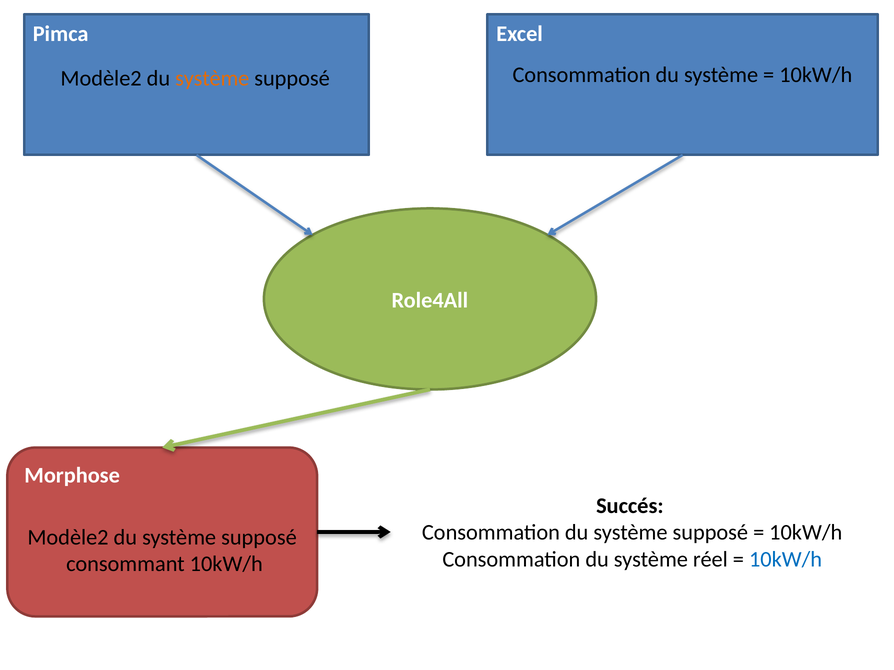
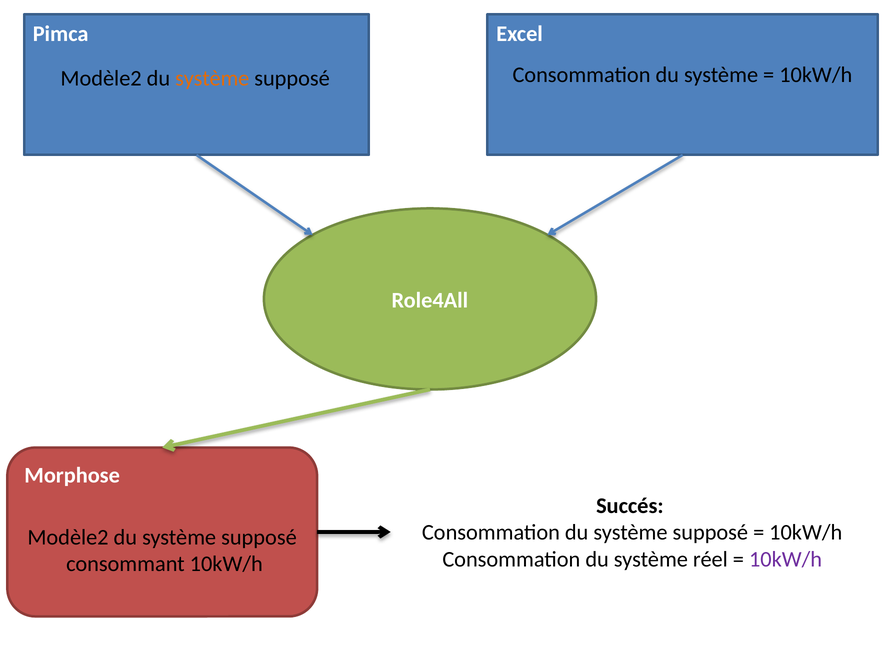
10kW/h colour: blue -> purple (786, 560)
